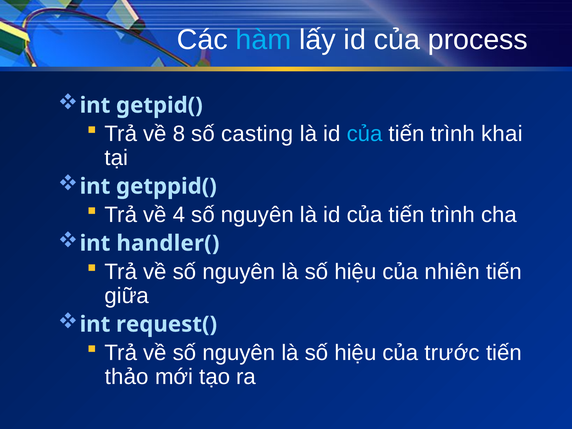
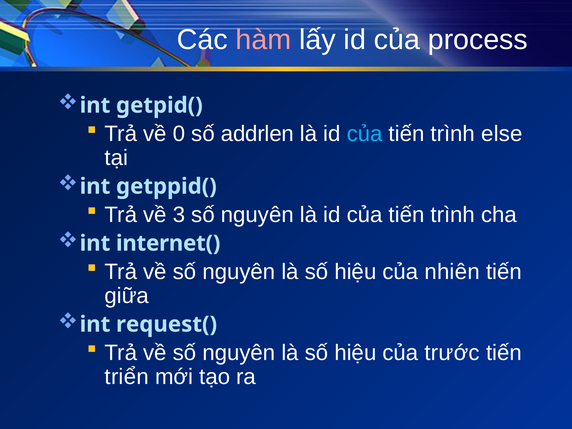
hàm colour: light blue -> pink (263, 40)
8: 8 -> 0 (179, 134)
casting: casting -> addrlen (257, 134)
khai: khai -> else (502, 134)
4: 4 -> 3 (179, 215)
handler(: handler( -> internet( (168, 243)
thảo: thảo -> triển (127, 377)
